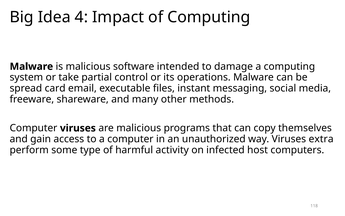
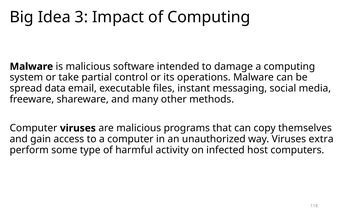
4: 4 -> 3 (81, 17)
card: card -> data (55, 88)
